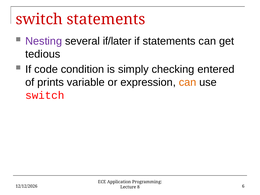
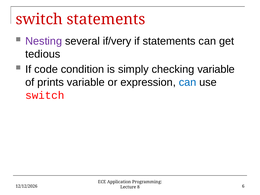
if/later: if/later -> if/very (117, 41)
checking entered: entered -> variable (216, 69)
can colour: orange -> blue (188, 82)
